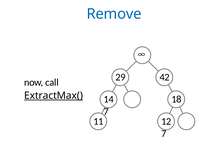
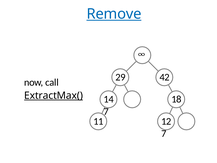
Remove underline: none -> present (114, 14)
